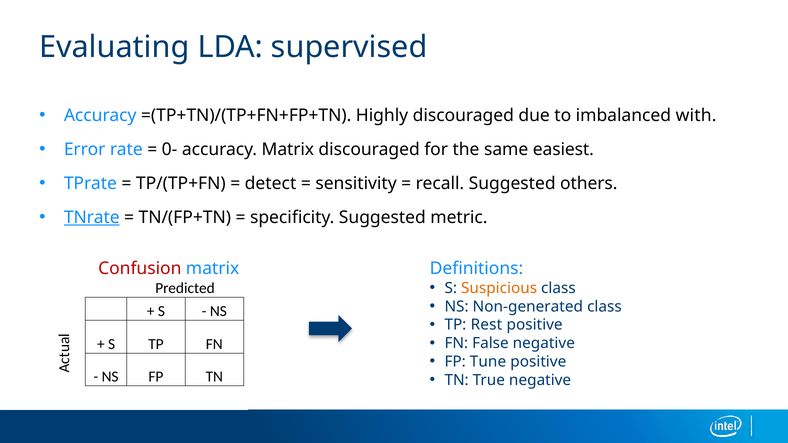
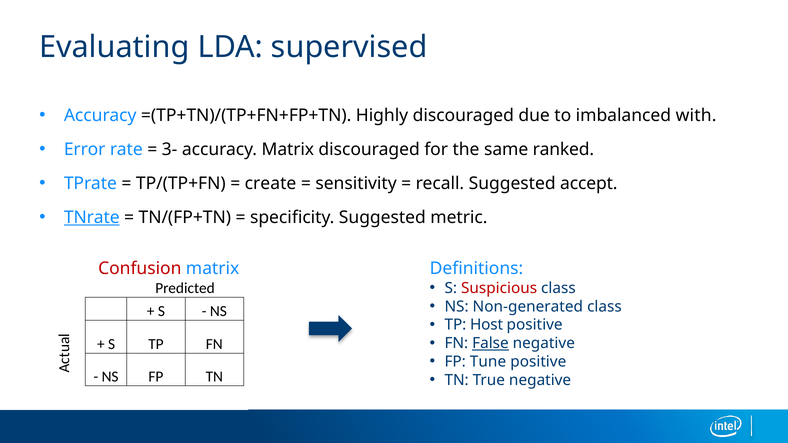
0-: 0- -> 3- (170, 150)
easiest: easiest -> ranked (563, 150)
detect: detect -> create (271, 184)
others: others -> accept (589, 184)
Suspicious colour: orange -> red (499, 288)
Rest: Rest -> Host (487, 325)
False underline: none -> present (490, 343)
